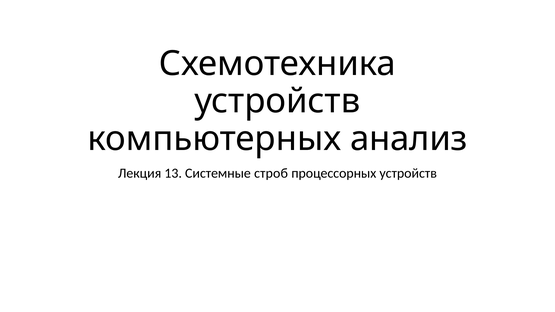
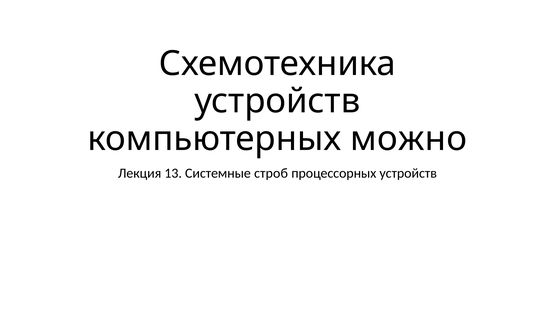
анализ: анализ -> можно (409, 139)
